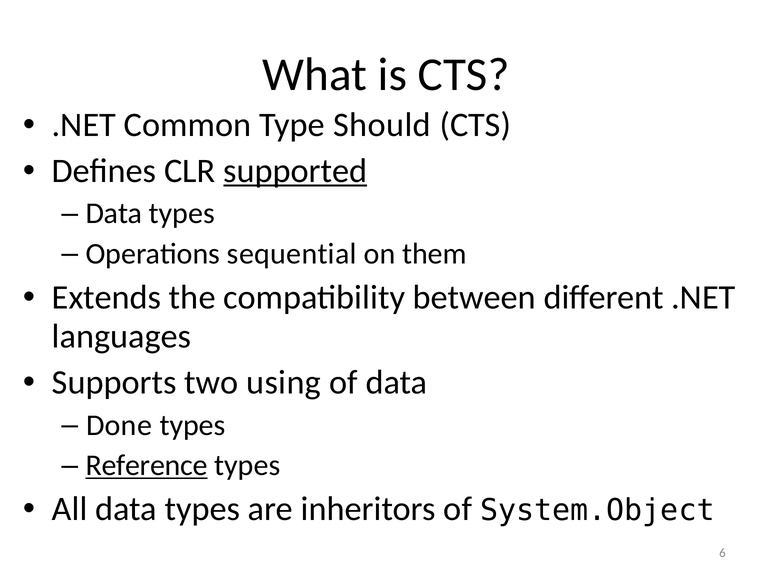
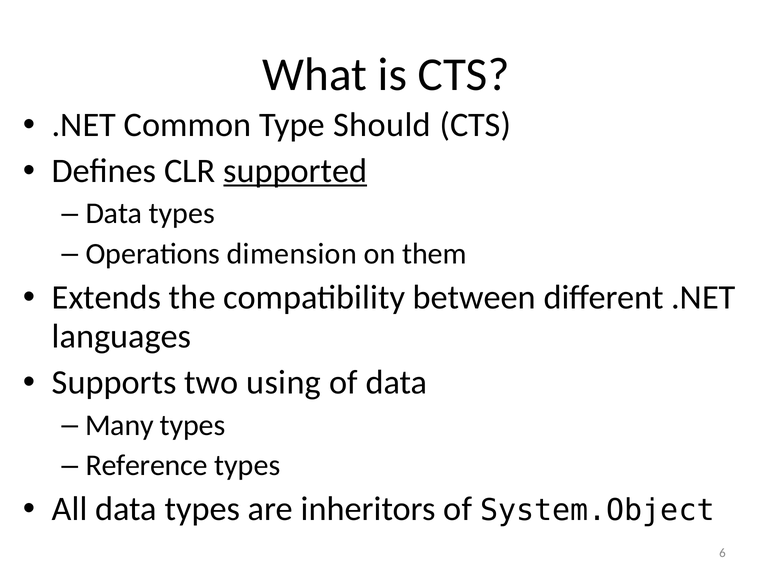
sequential: sequential -> dimension (292, 254)
Done: Done -> Many (119, 425)
Reference underline: present -> none (147, 465)
